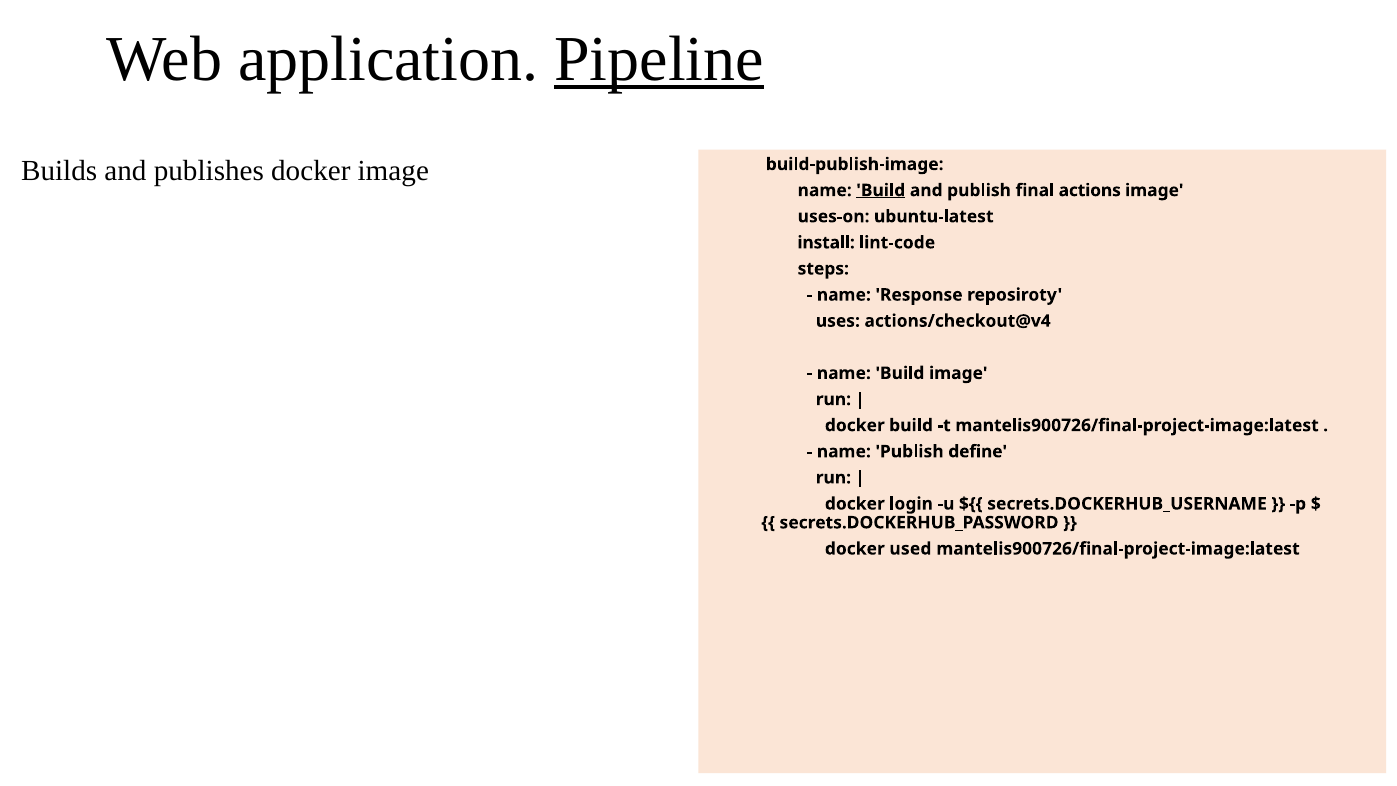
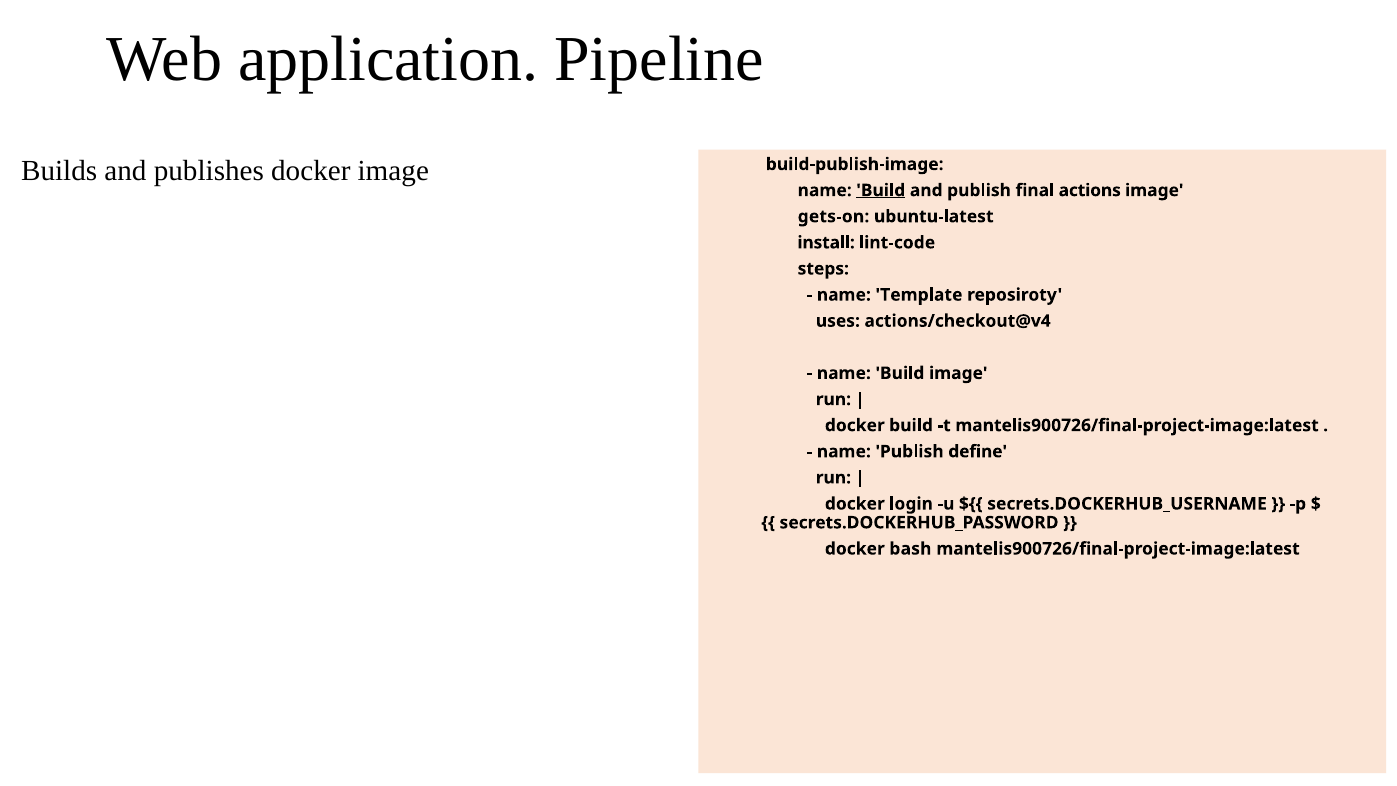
Pipeline underline: present -> none (659, 59)
uses-on: uses-on -> gets-on (833, 216)
Response: Response -> Template (919, 295)
used: used -> bash (910, 549)
